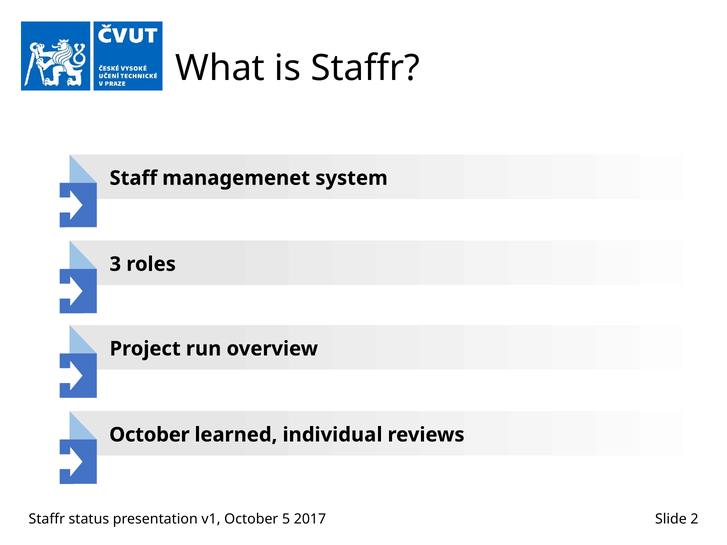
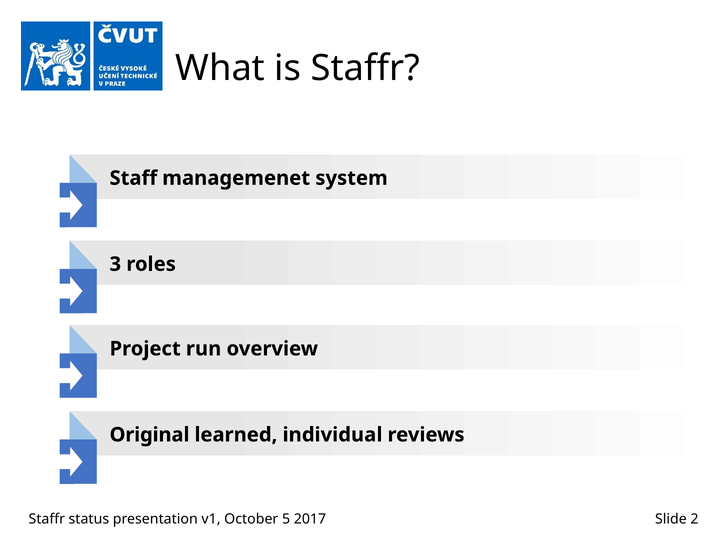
October: October -> Original (149, 435)
